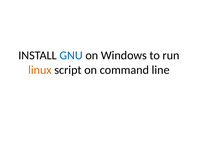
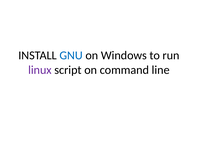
linux colour: orange -> purple (40, 70)
